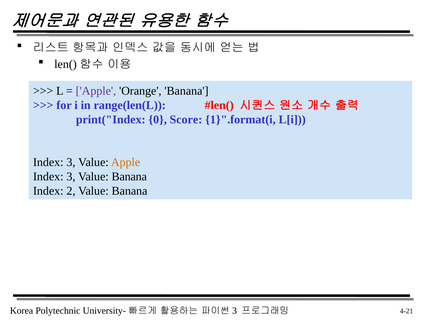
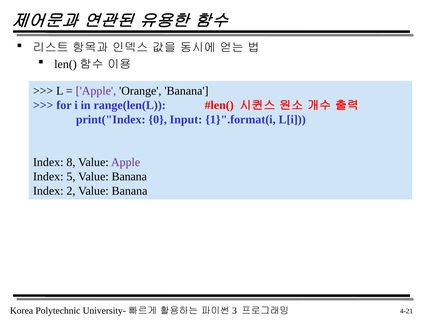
Score: Score -> Input (186, 120)
3: 3 -> 8 (71, 163)
Apple colour: orange -> purple (126, 163)
3: 3 -> 5 (71, 177)
